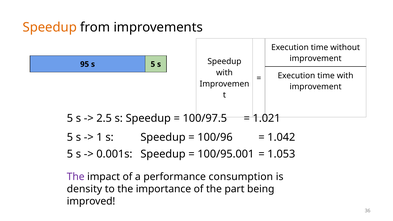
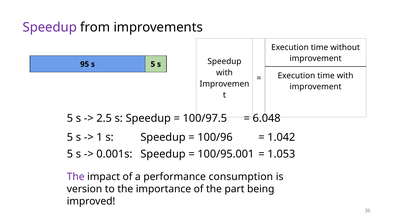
Speedup colour: orange -> purple (50, 27)
1.021: 1.021 -> 6.048 (267, 118)
density: density -> version (84, 189)
